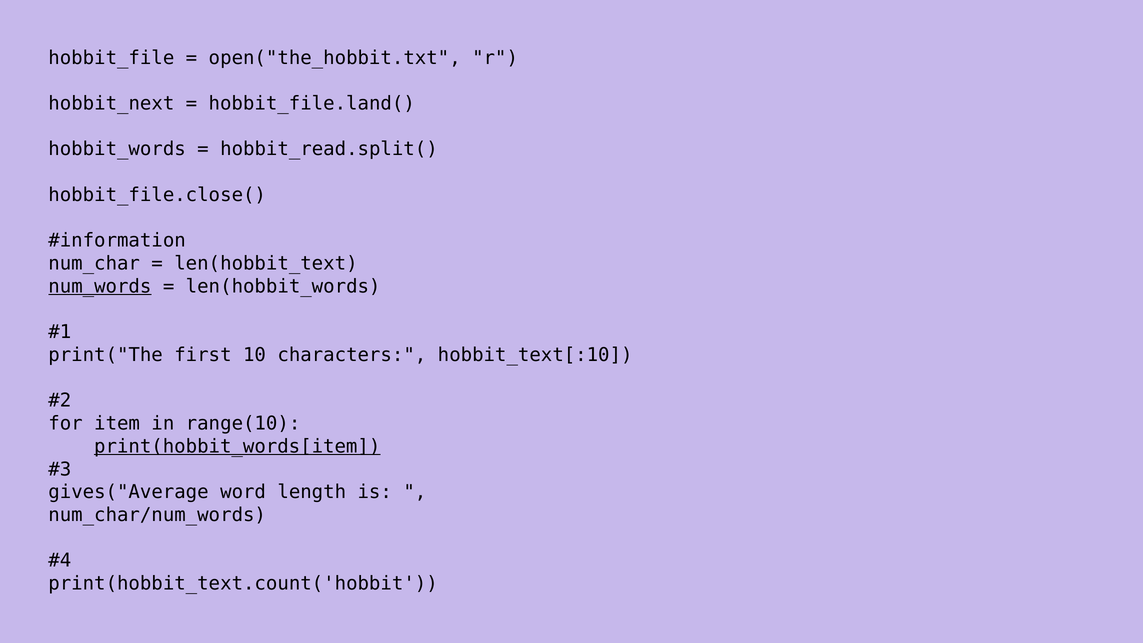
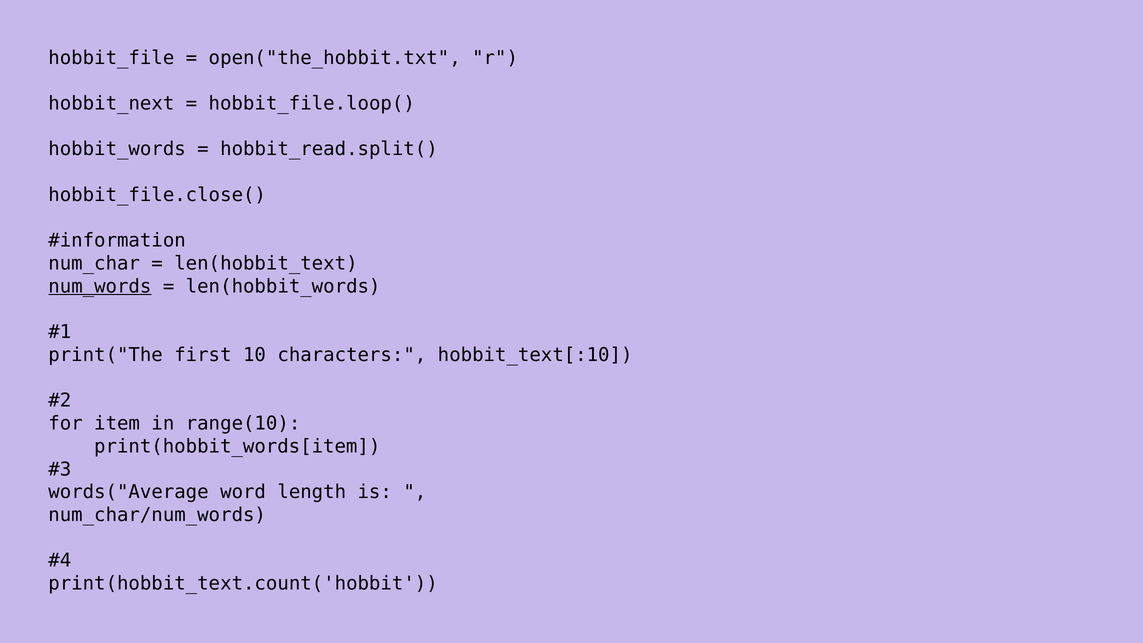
hobbit_file.land(: hobbit_file.land( -> hobbit_file.loop( (312, 103)
print(hobbit_words[item underline: present -> none (237, 446)
gives("Average: gives("Average -> words("Average (129, 492)
